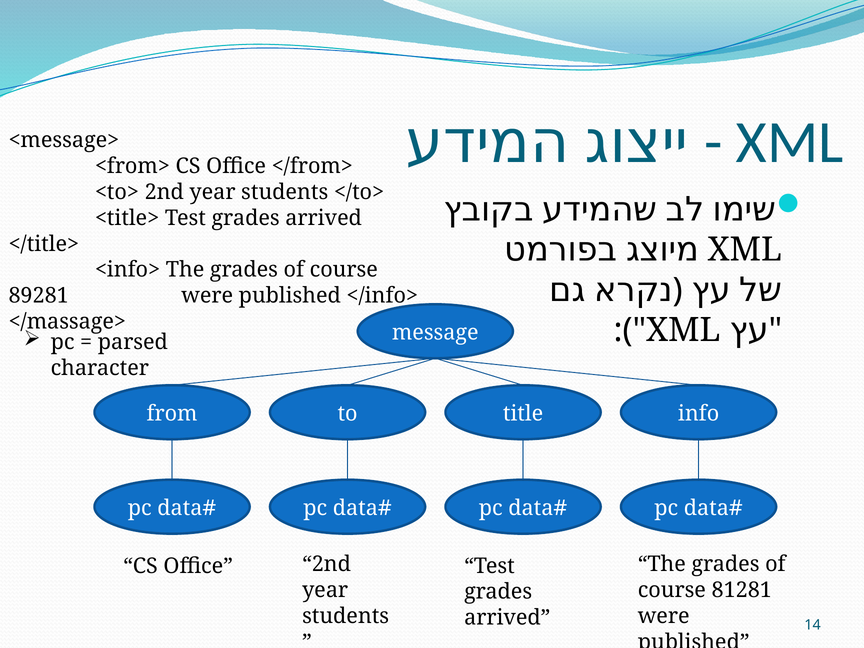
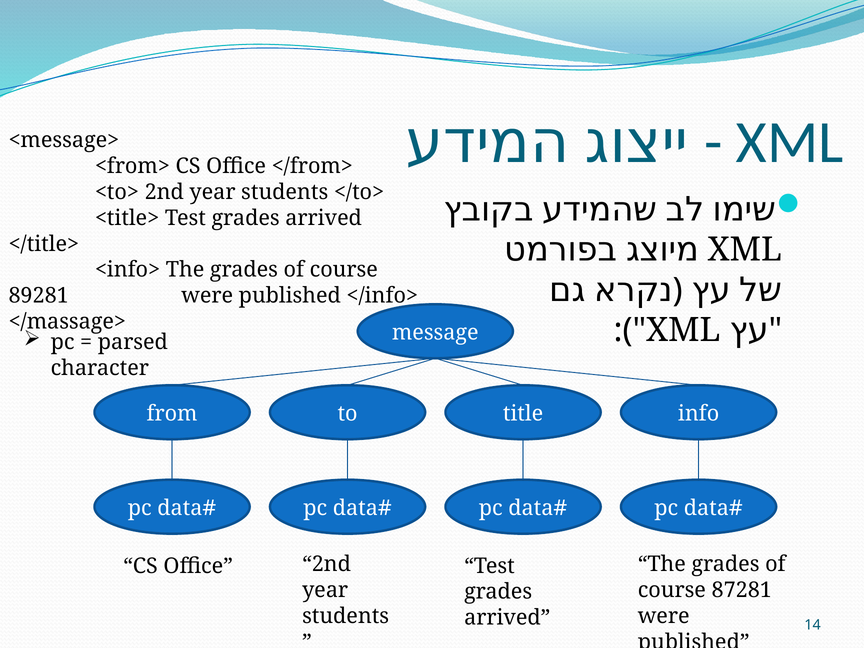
81281: 81281 -> 87281 (742, 590)
